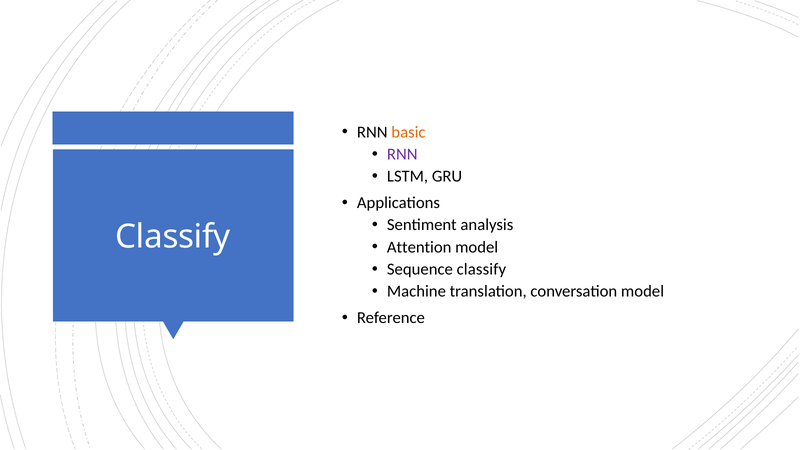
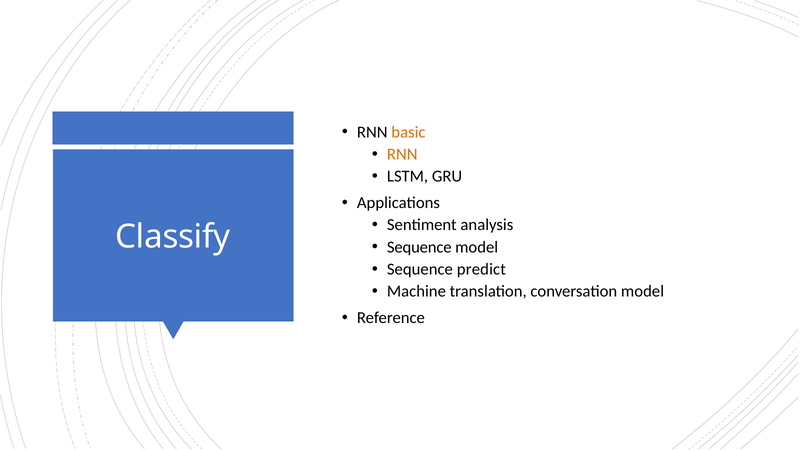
RNN colour: purple -> orange (402, 154)
Attention: Attention -> Sequence (419, 247)
Sequence classify: classify -> predict (481, 269)
